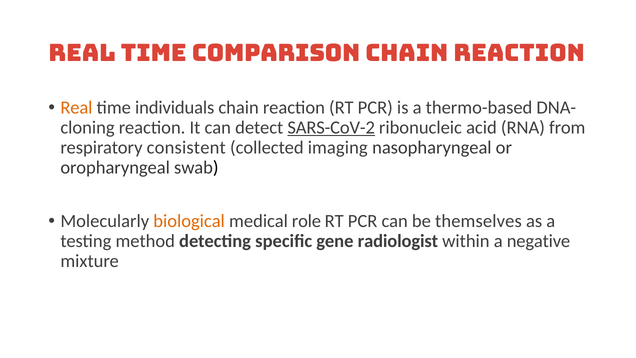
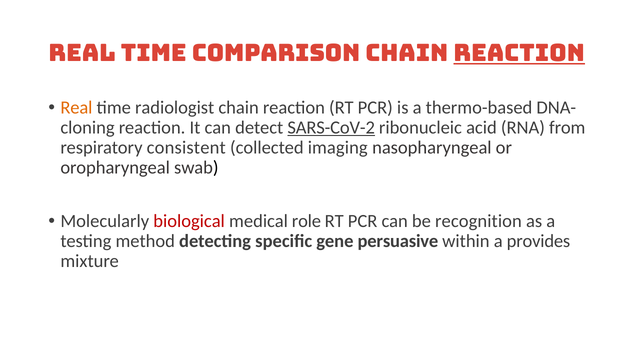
Reaction underline: none -> present (519, 53)
individuals: individuals -> radiologist (175, 108)
biological colour: orange -> red (189, 221)
themselves: themselves -> recognition (478, 221)
radiologist: radiologist -> persuasive (398, 241)
negative: negative -> provides (538, 241)
